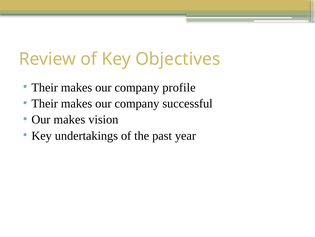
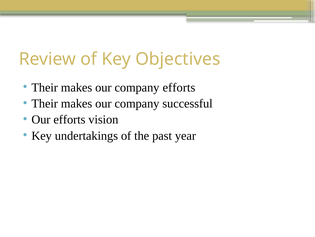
company profile: profile -> efforts (179, 87)
Our makes: makes -> efforts (69, 119)
